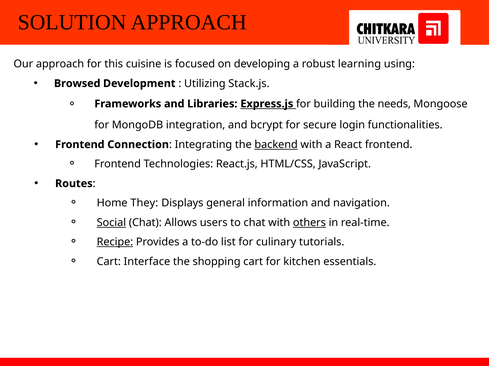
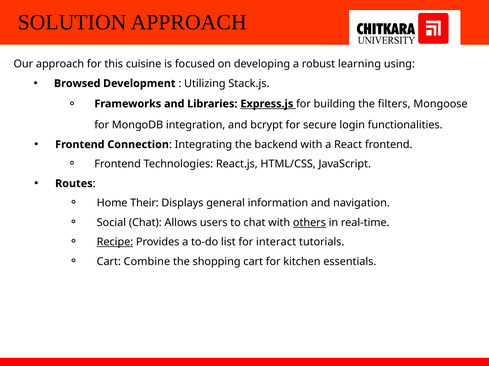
needs: needs -> filters (394, 104)
backend underline: present -> none (276, 145)
They: They -> Their (144, 203)
Social underline: present -> none (111, 223)
culinary: culinary -> interact (276, 243)
Interface: Interface -> Combine (147, 262)
